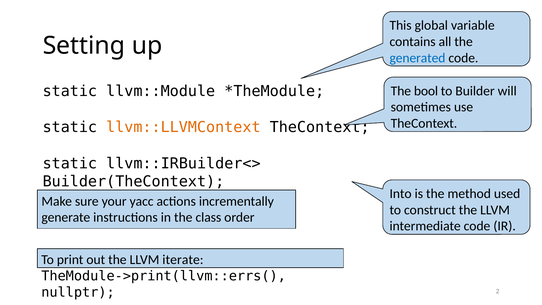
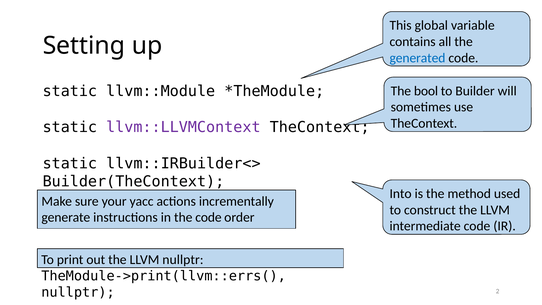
llvm::LLVMContext colour: orange -> purple (183, 127)
the class: class -> code (208, 217)
LLVM iterate: iterate -> nullptr (183, 260)
